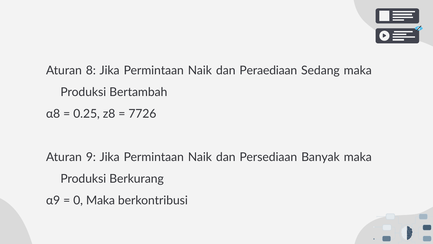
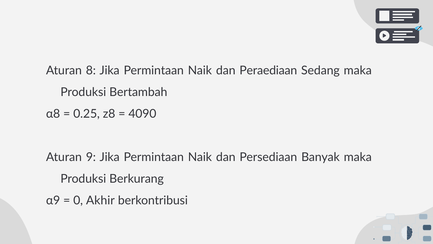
7726: 7726 -> 4090 (142, 114)
0 Maka: Maka -> Akhir (100, 200)
